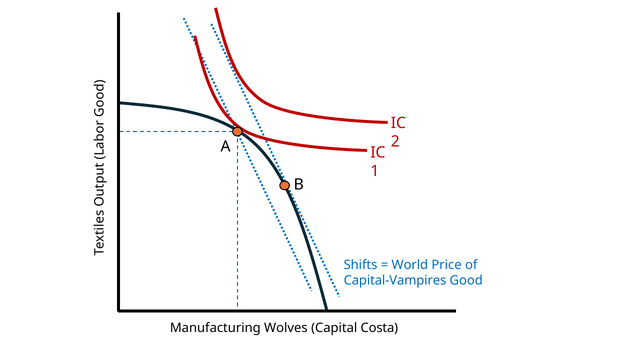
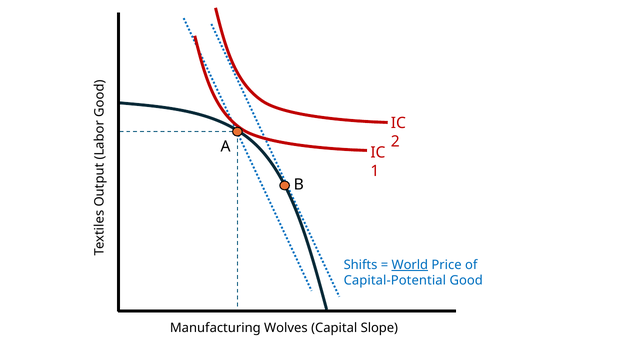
World underline: none -> present (410, 265)
Capital-Vampires: Capital-Vampires -> Capital-Potential (395, 280)
Costa: Costa -> Slope (379, 328)
